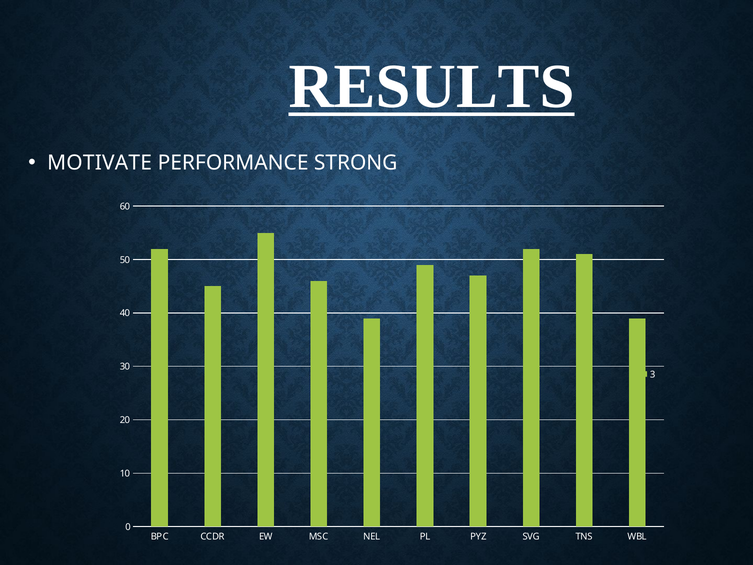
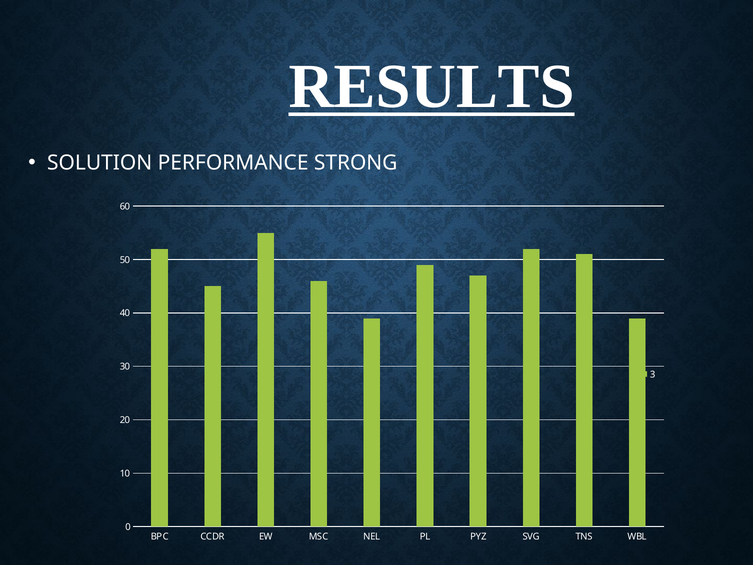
MOTIVATE: MOTIVATE -> SOLUTION (100, 163)
